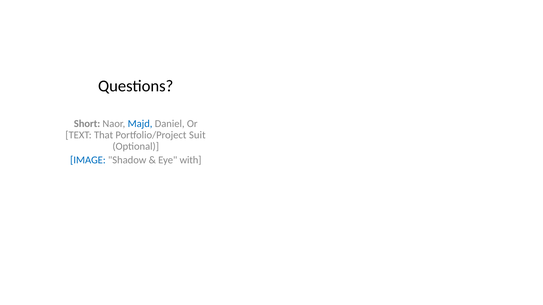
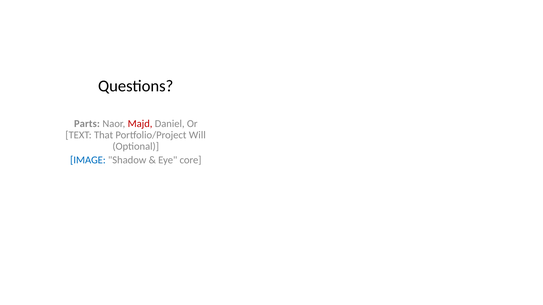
Short: Short -> Parts (87, 124)
Majd colour: blue -> red (140, 124)
Suit: Suit -> Will (197, 135)
with: with -> core (191, 160)
